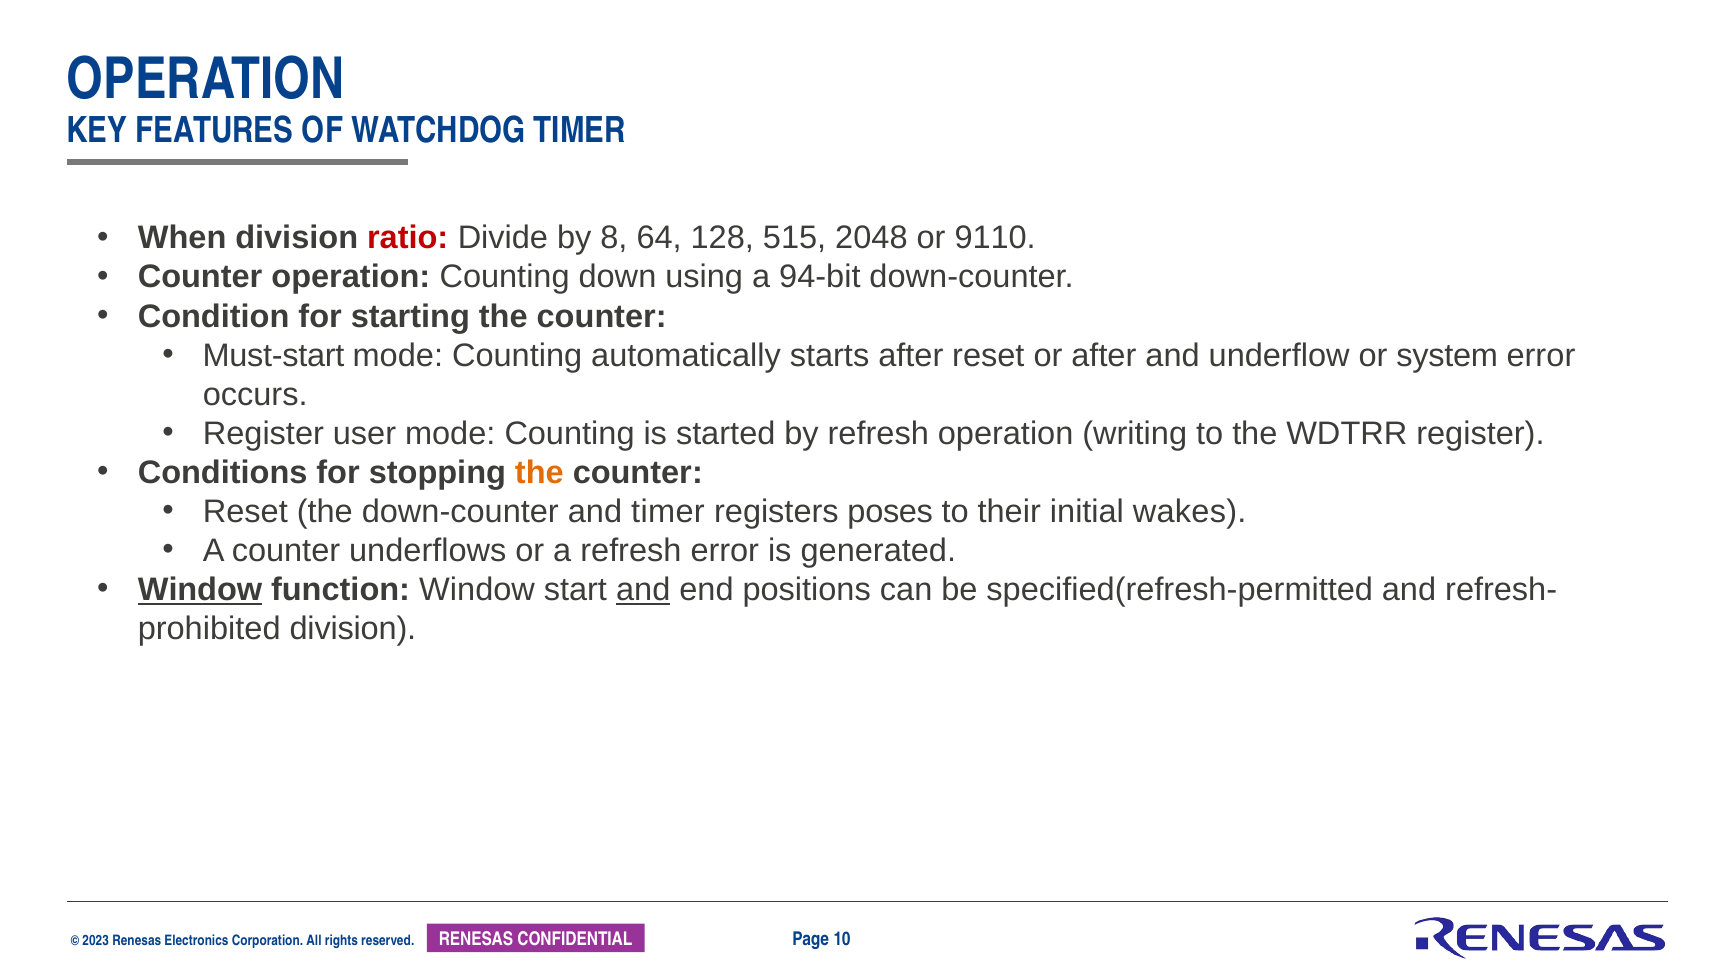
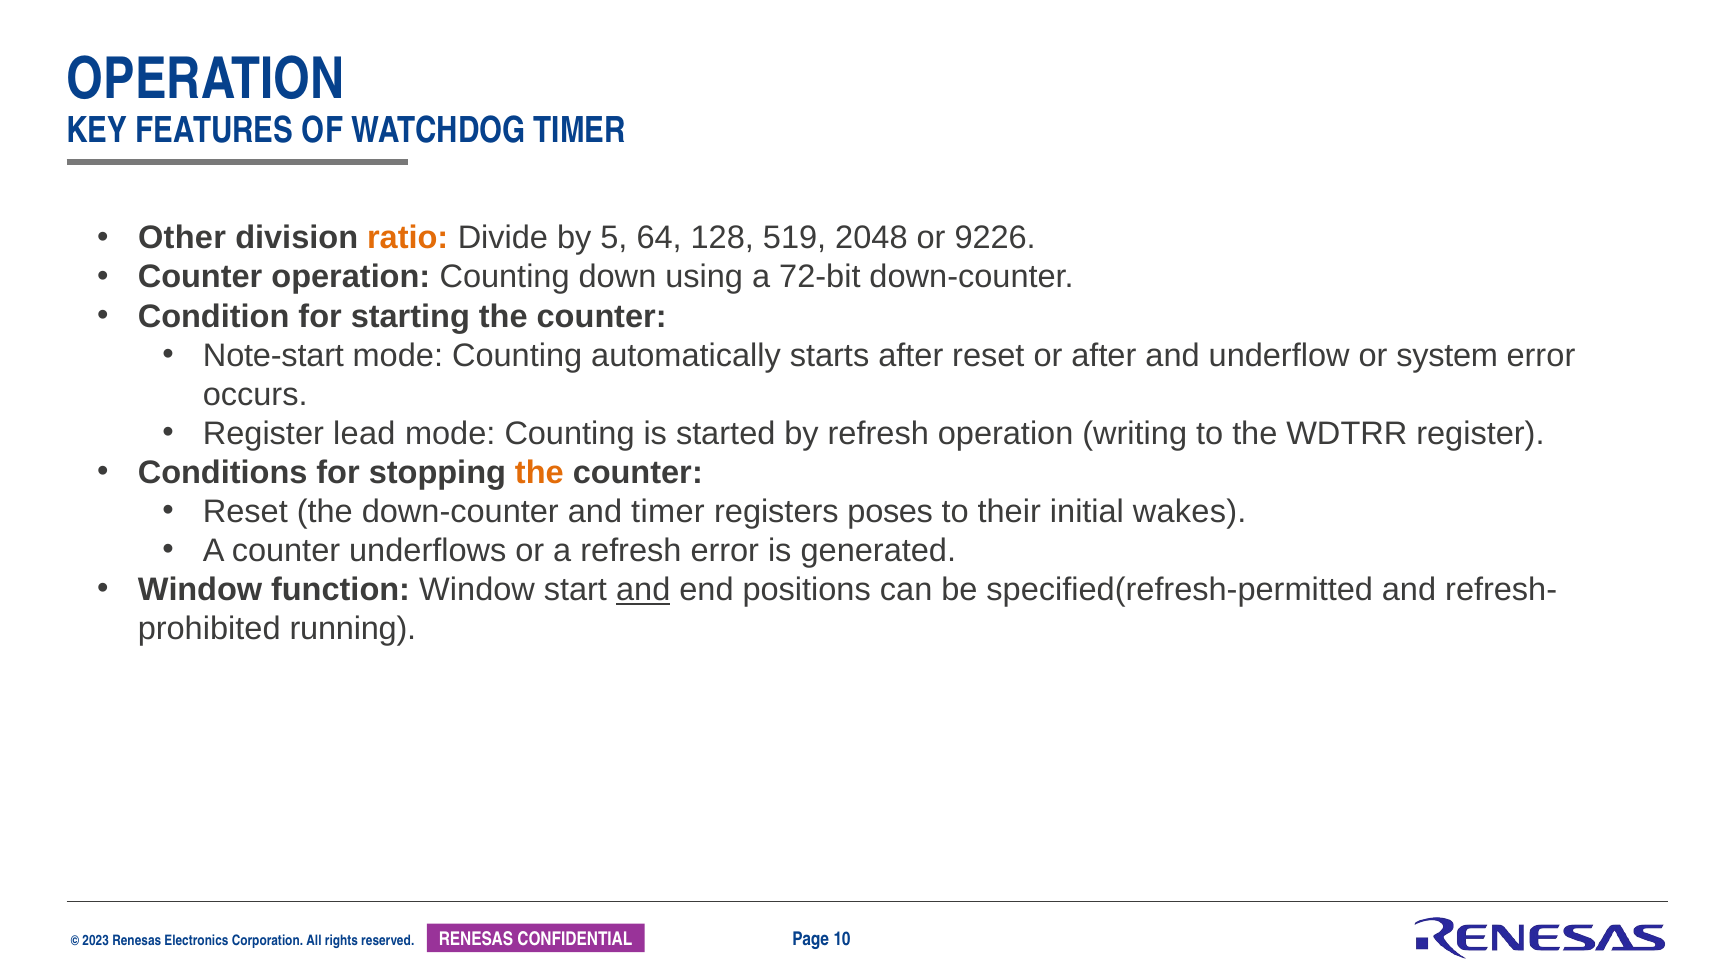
When: When -> Other (182, 238)
ratio colour: red -> orange (408, 238)
8: 8 -> 5 (614, 238)
515: 515 -> 519 (795, 238)
9110: 9110 -> 9226 (995, 238)
94-bit: 94-bit -> 72-bit (820, 277)
Must-start: Must-start -> Note-start (273, 355)
user: user -> lead (364, 433)
Window underline: present -> none (200, 590)
prohibited division: division -> running (353, 629)
